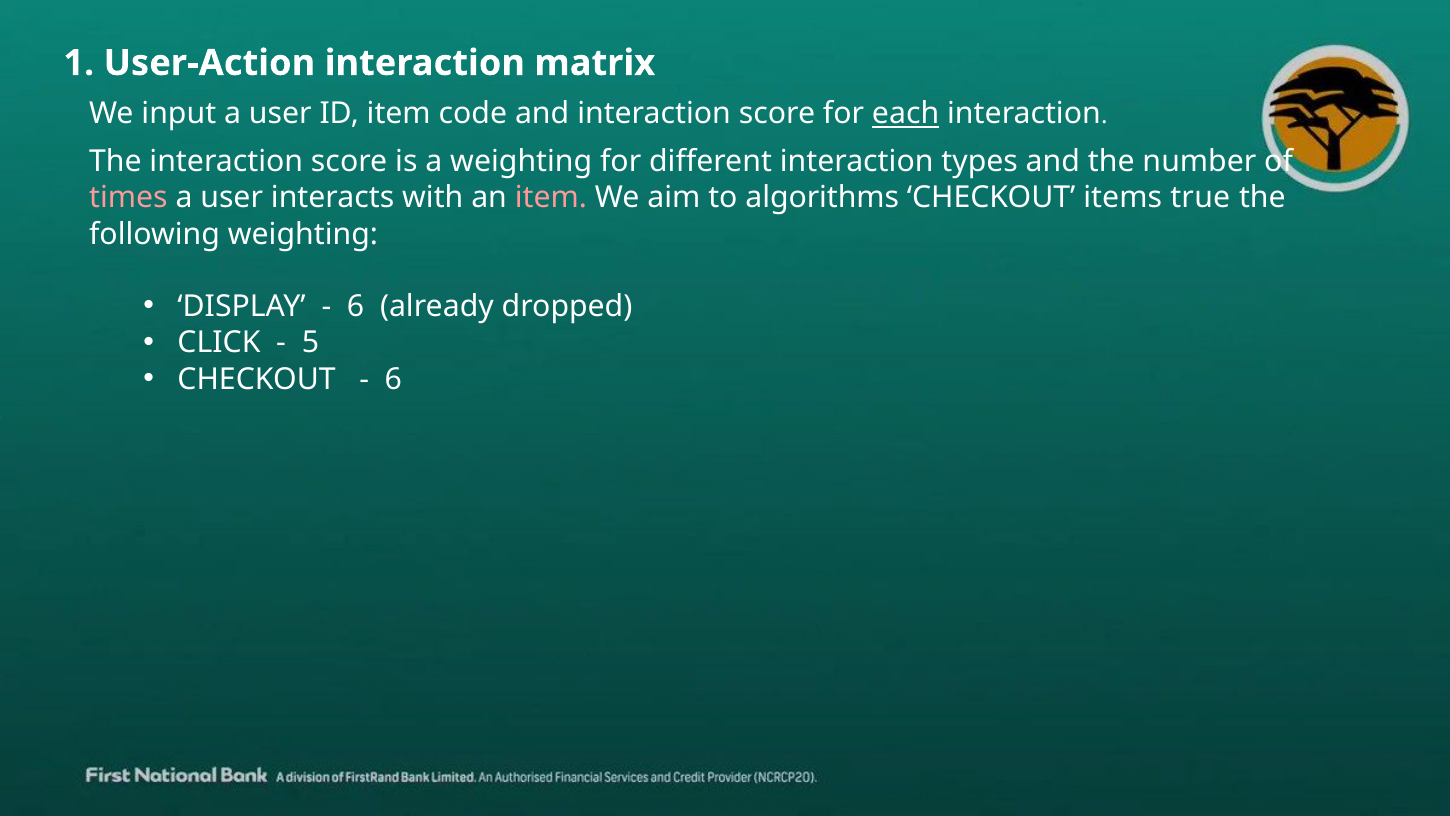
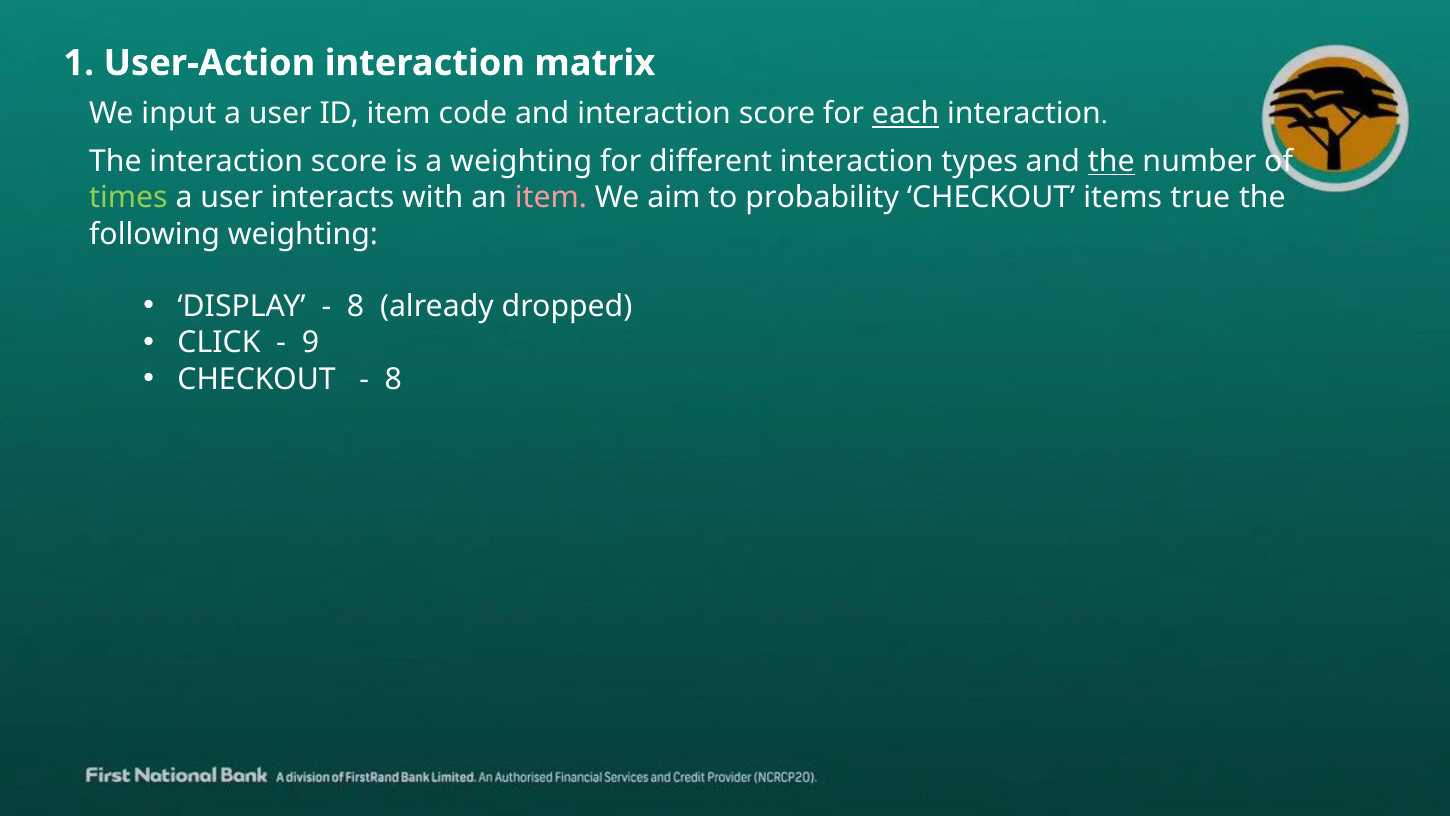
the underline: none -> present (1111, 161)
times colour: pink -> light green (128, 198)
algorithms: algorithms -> probability (822, 198)
6: 6 -> 8 (356, 307)
5: 5 -> 9 (310, 343)
6: 6 -> 8 (393, 379)
